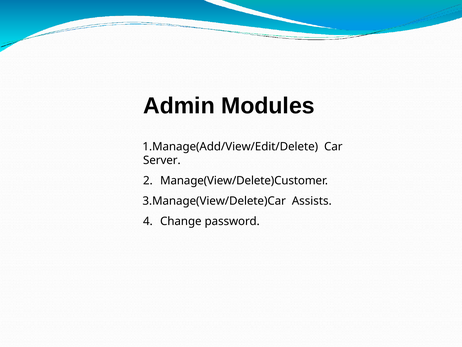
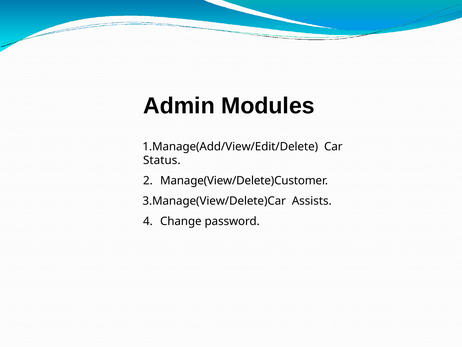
Server: Server -> Status (162, 160)
